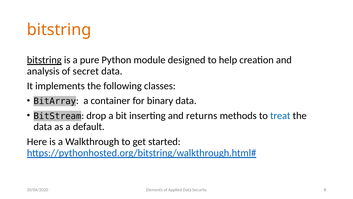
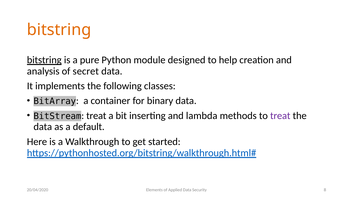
drop: drop -> treat (96, 115)
returns: returns -> lambda (202, 115)
treat colour: blue -> purple (280, 115)
